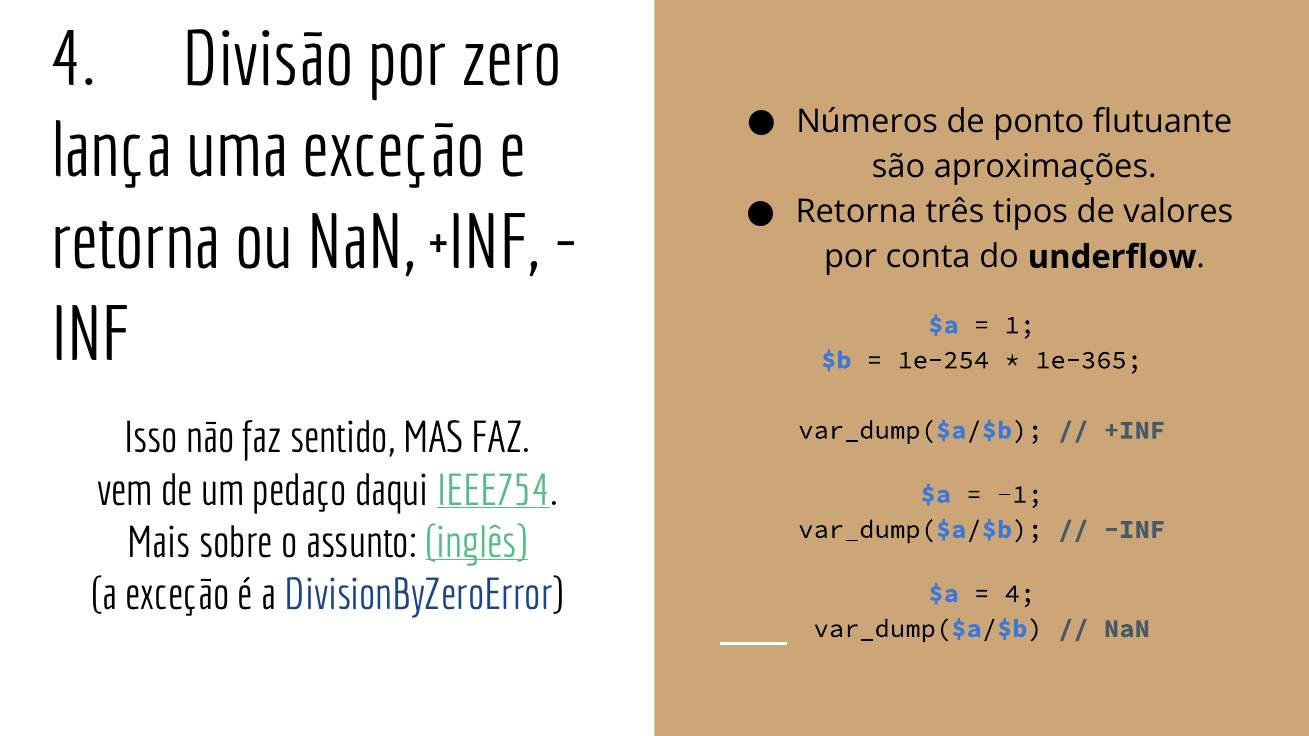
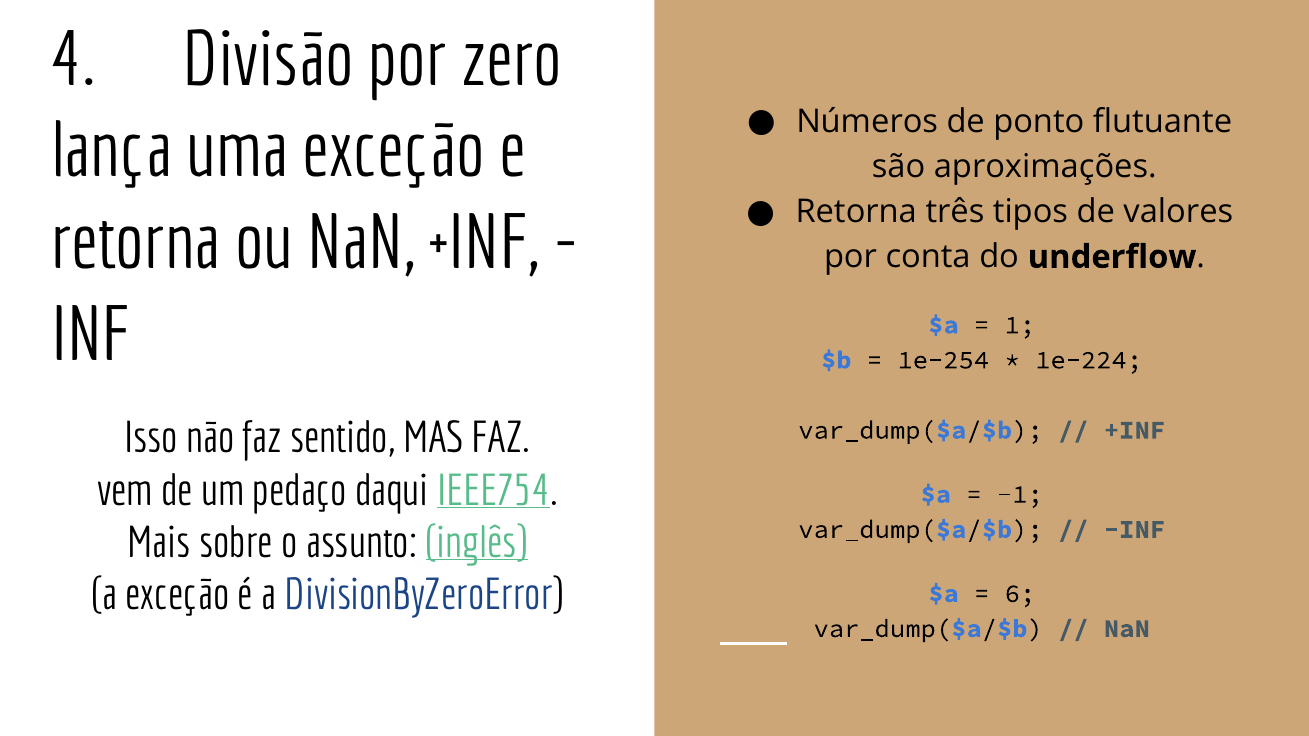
1e-365: 1e-365 -> 1e-224 (1089, 360)
4: 4 -> 6 (1020, 594)
